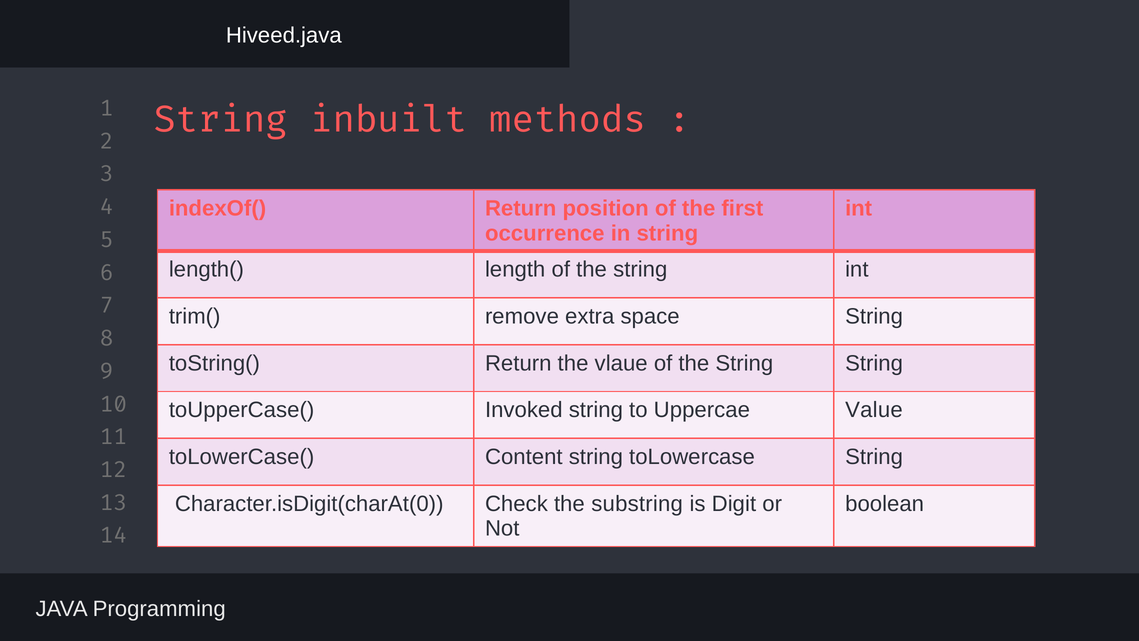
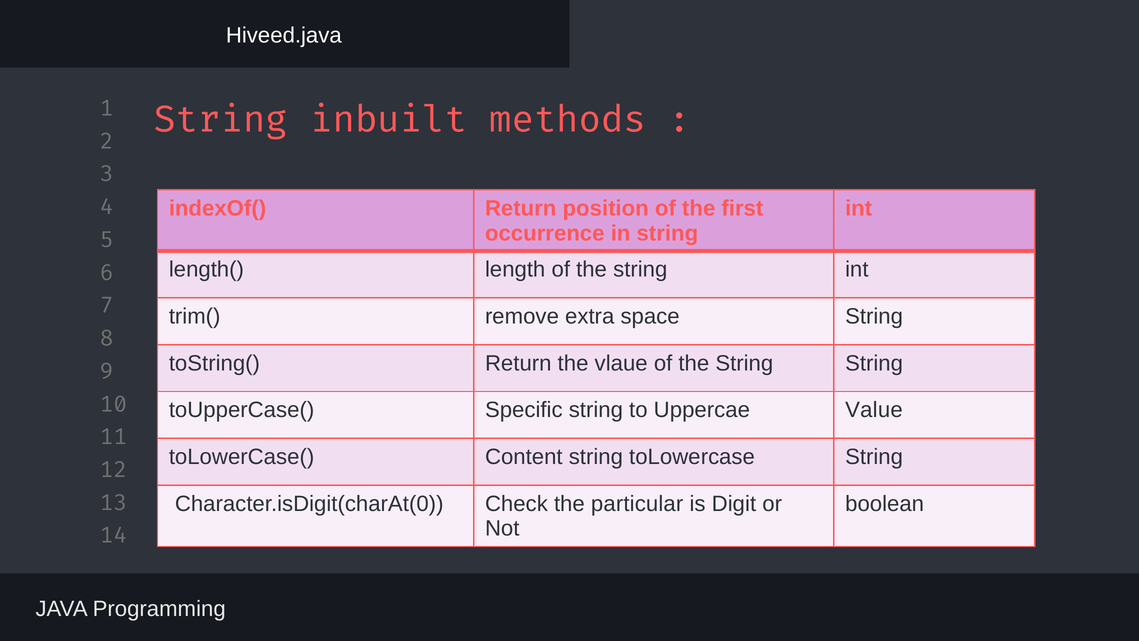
Invoked: Invoked -> Specific (524, 410)
substring: substring -> particular (637, 503)
